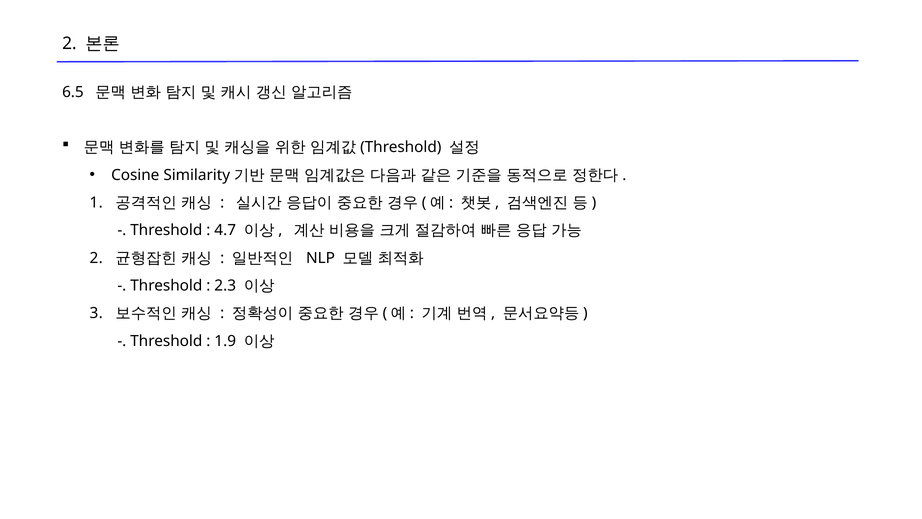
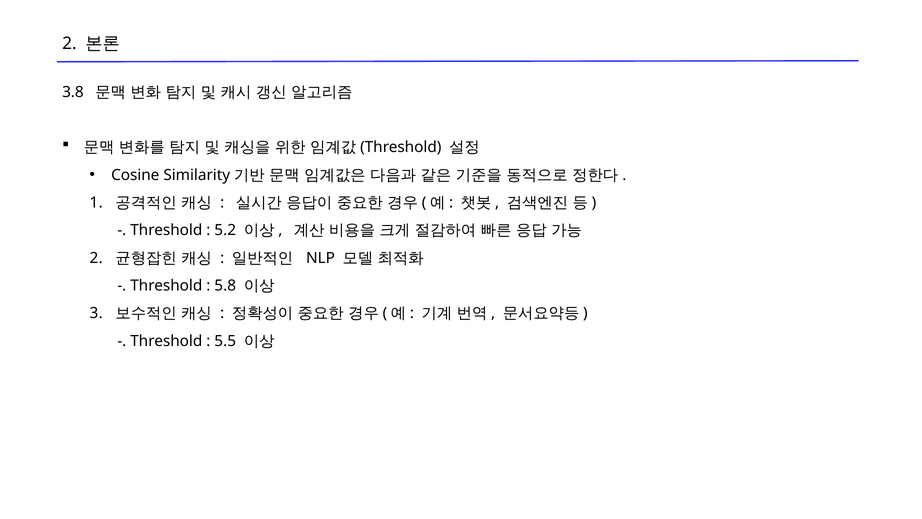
6.5: 6.5 -> 3.8 (73, 92)
4.7: 4.7 -> 5.2 (225, 230)
2.3: 2.3 -> 5.8 (225, 285)
1.9: 1.9 -> 5.5 (225, 341)
